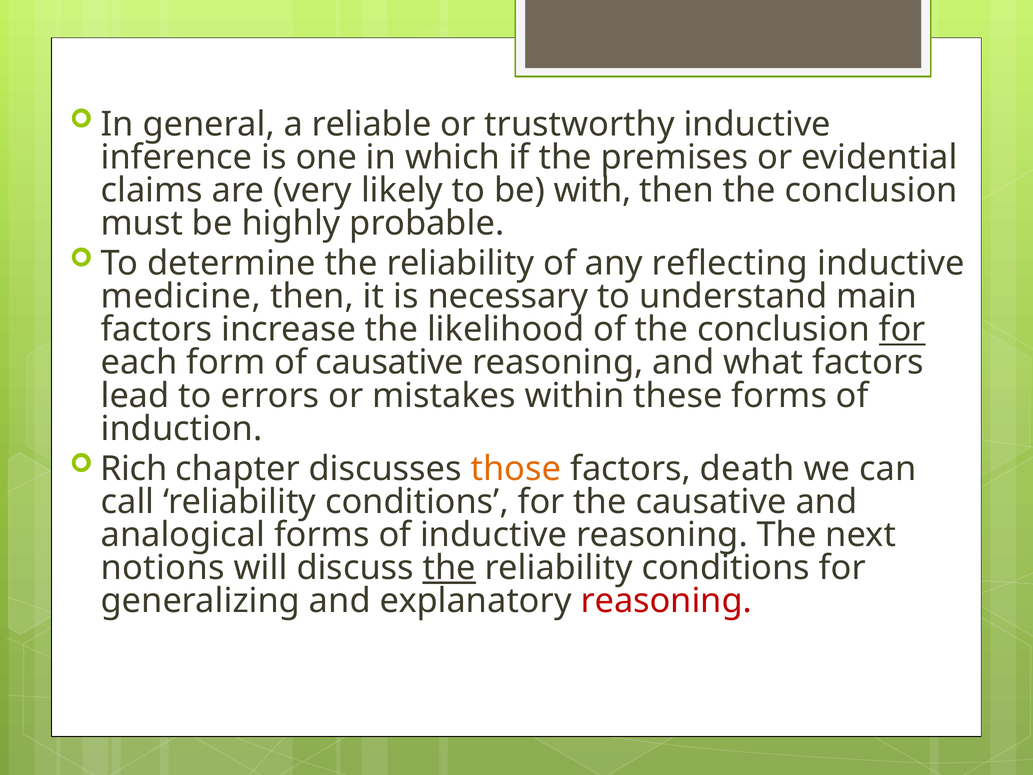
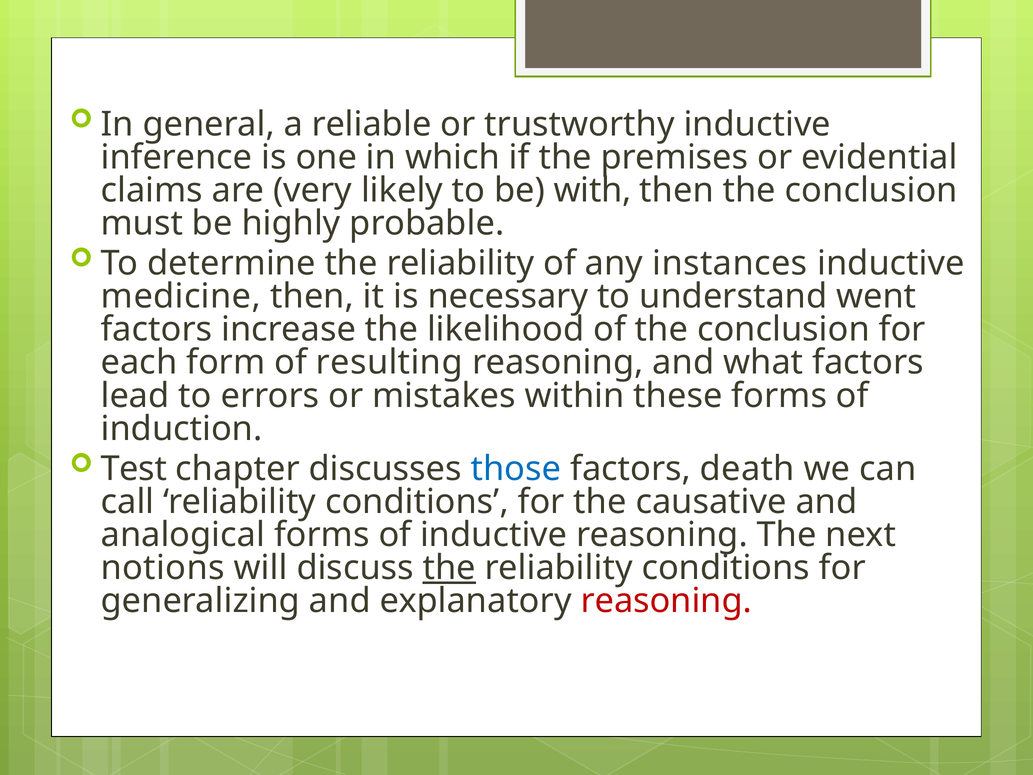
reflecting: reflecting -> instances (730, 263)
main: main -> went (876, 296)
for underline: present -> none (902, 329)
of causative: causative -> resulting (389, 362)
Rich: Rich -> Test (134, 469)
those colour: orange -> blue (516, 469)
